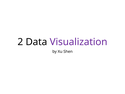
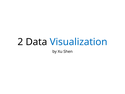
Visualization colour: purple -> blue (79, 42)
